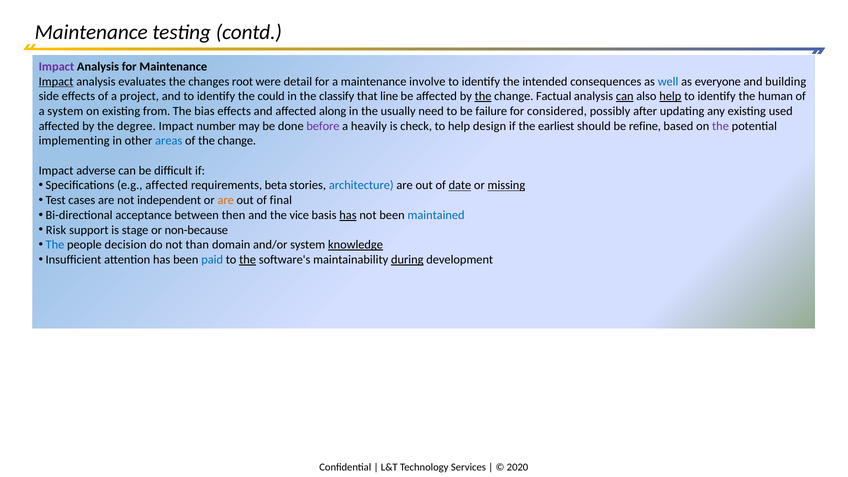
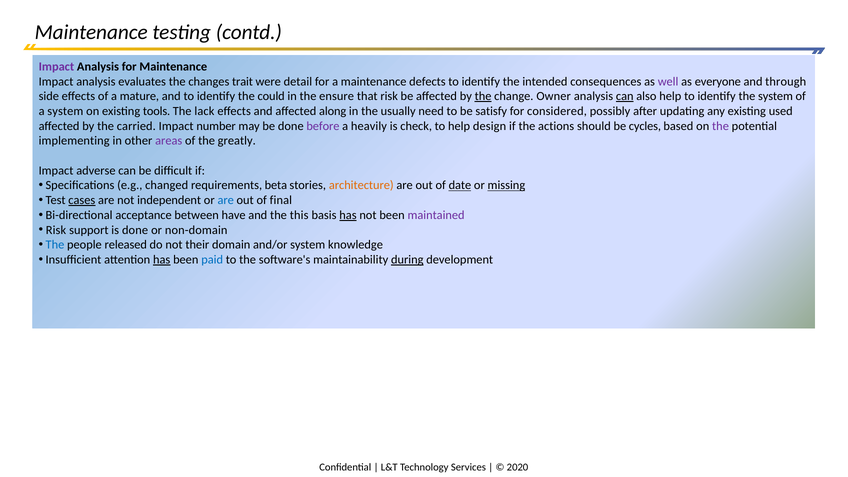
Impact underline: present -> none (56, 81)
root: root -> trait (243, 81)
involve: involve -> defects (427, 81)
well colour: blue -> purple (668, 81)
building: building -> through (786, 81)
project: project -> mature (139, 96)
classify: classify -> ensure (337, 96)
that line: line -> risk (389, 96)
Factual: Factual -> Owner (554, 96)
help underline: present -> none (670, 96)
the human: human -> system (775, 96)
from: from -> tools (157, 111)
bias: bias -> lack (204, 111)
failure: failure -> satisfy (491, 111)
degree: degree -> carried (136, 126)
earliest: earliest -> actions (556, 126)
refine: refine -> cycles (645, 126)
areas colour: blue -> purple (169, 141)
of the change: change -> greatly (237, 141)
e.g affected: affected -> changed (167, 185)
architecture colour: blue -> orange (361, 185)
cases underline: none -> present (82, 200)
are colour: orange -> blue (226, 200)
then: then -> have (234, 215)
vice: vice -> this (299, 215)
maintained colour: blue -> purple (436, 215)
is stage: stage -> done (135, 230)
non-because: non-because -> non-domain (196, 230)
decision: decision -> released (126, 245)
than: than -> their (197, 245)
knowledge underline: present -> none (356, 245)
has underline: none -> present (162, 260)
the underline: present -> none (248, 260)
